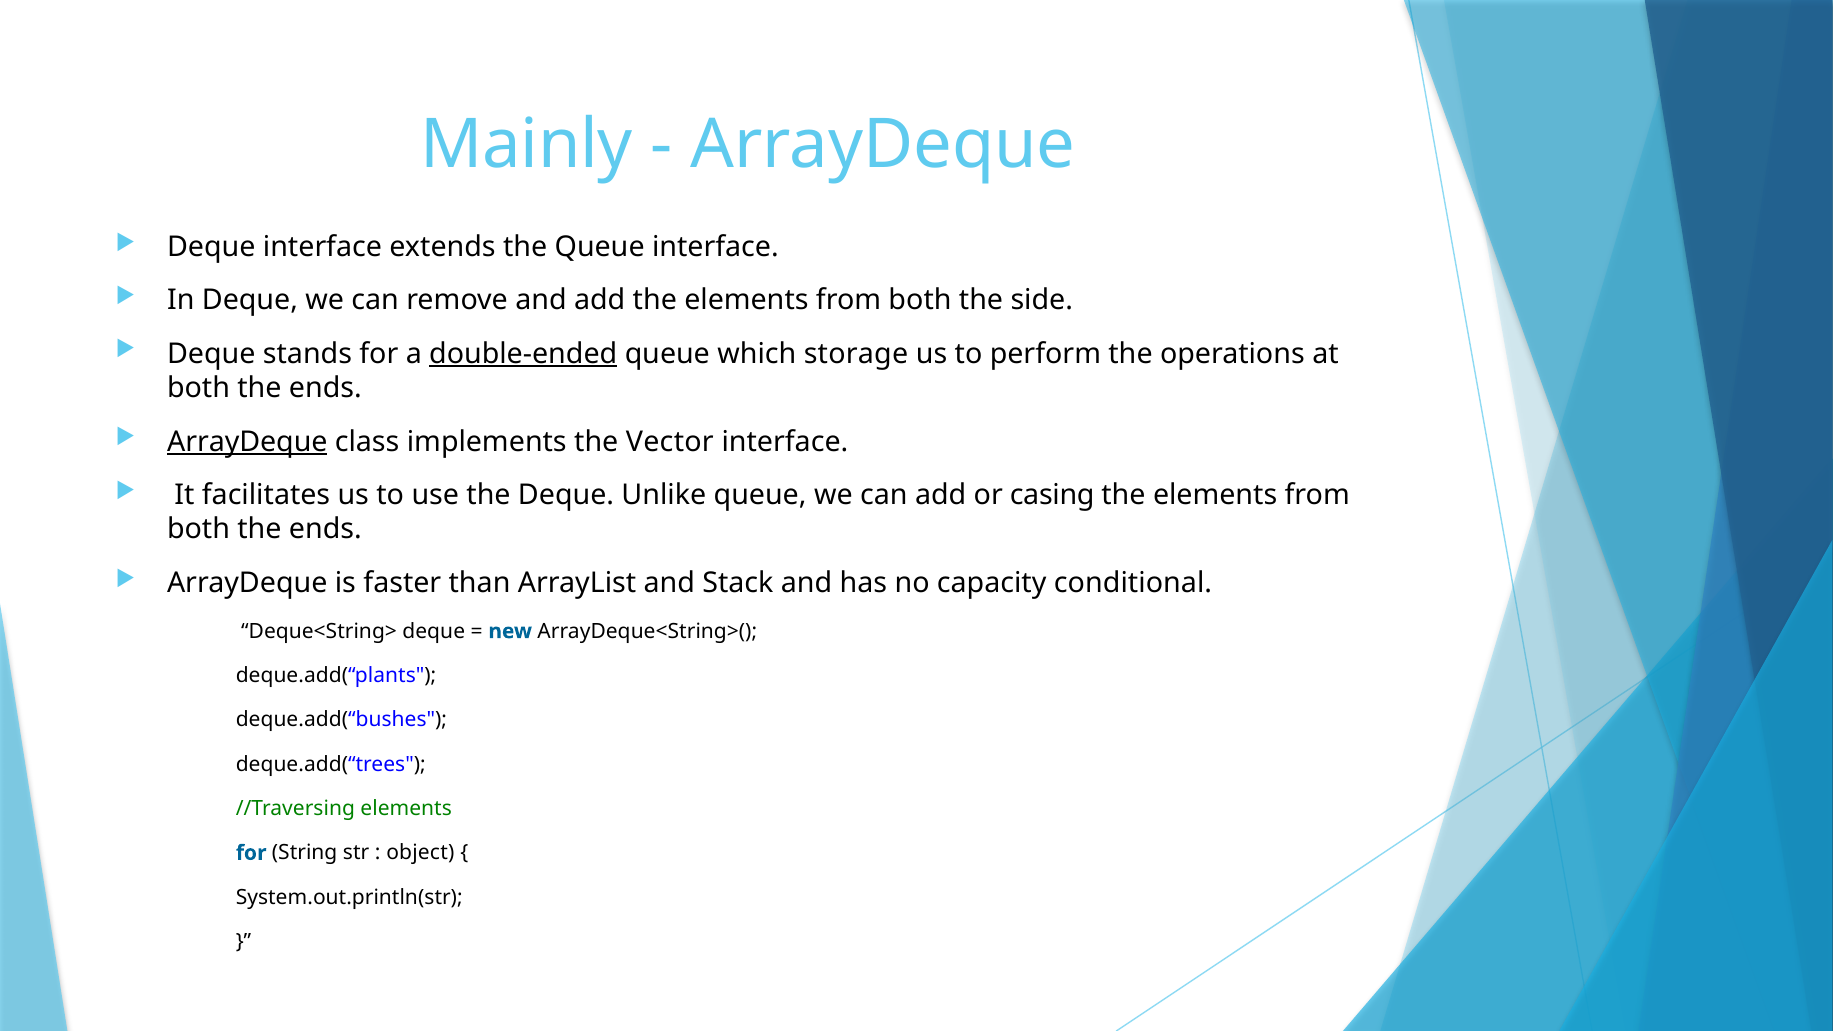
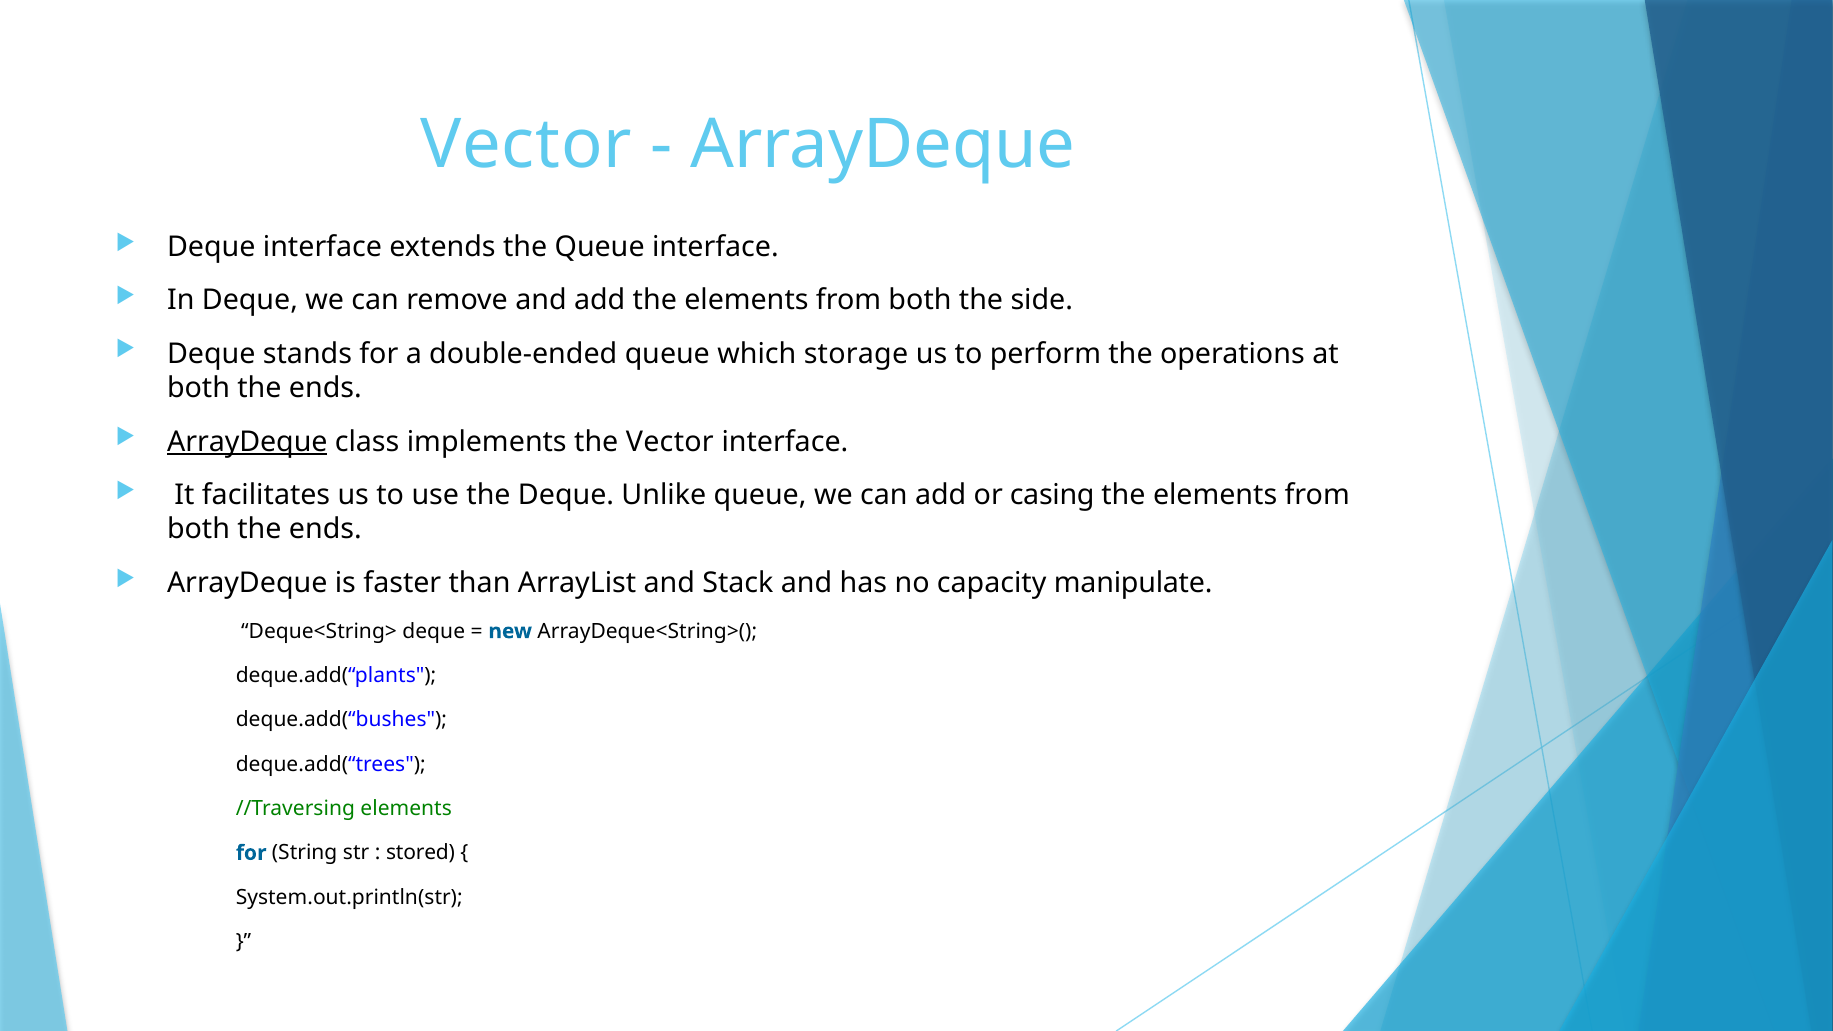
Mainly: Mainly -> Vector (526, 145)
double-ended underline: present -> none (523, 354)
conditional: conditional -> manipulate (1133, 583)
object: object -> stored (420, 853)
